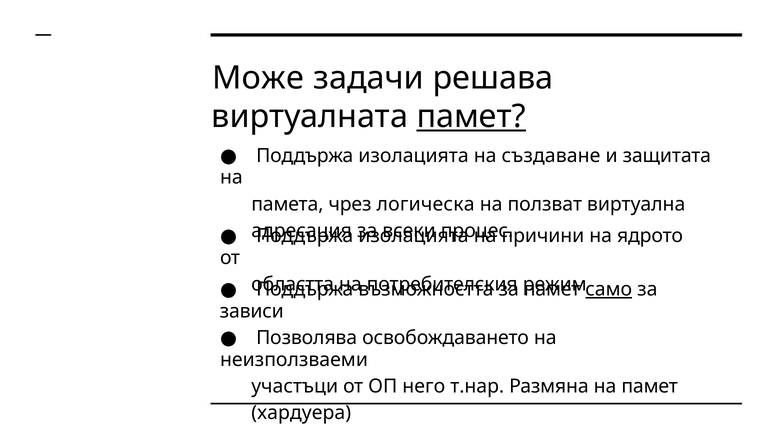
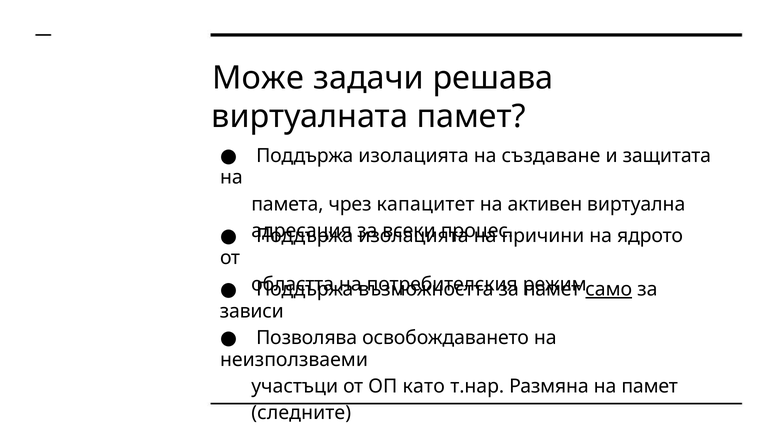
памет underline: present -> none (471, 117)
логическа: логическа -> капацитет (426, 204)
ползват: ползват -> активен (545, 204)
него: него -> като (424, 386)
хардуера: хардуера -> следните (301, 412)
